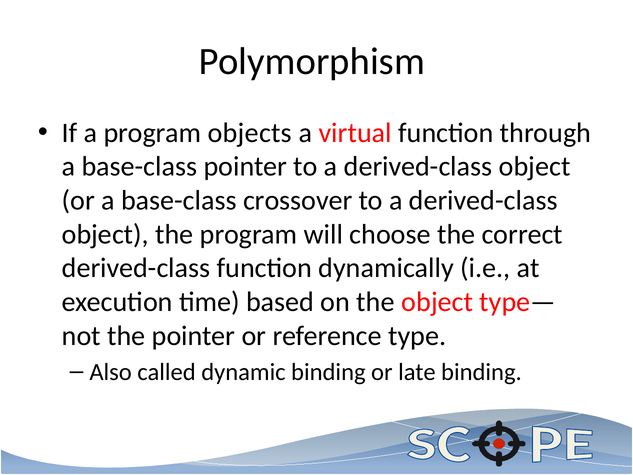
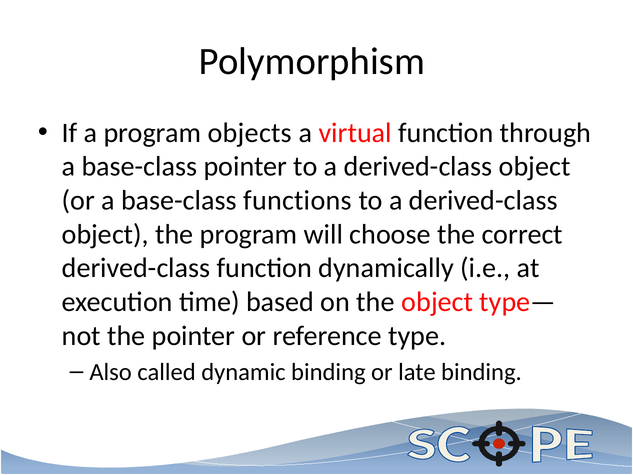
crossover: crossover -> functions (298, 200)
